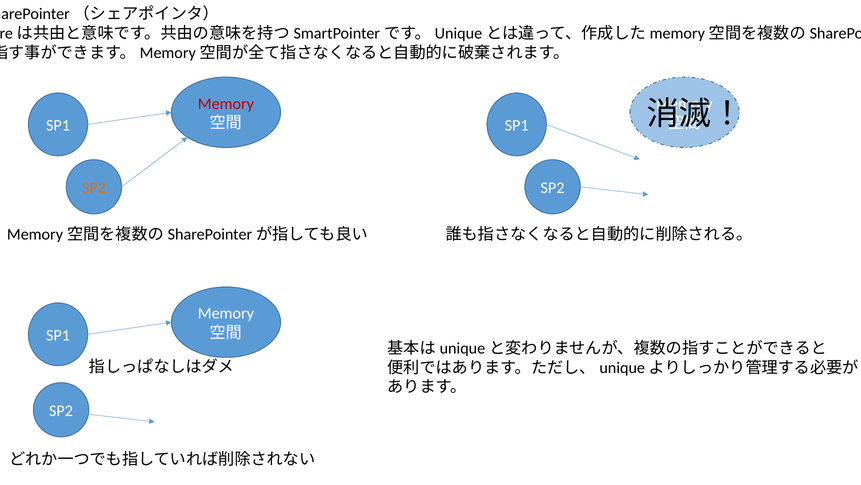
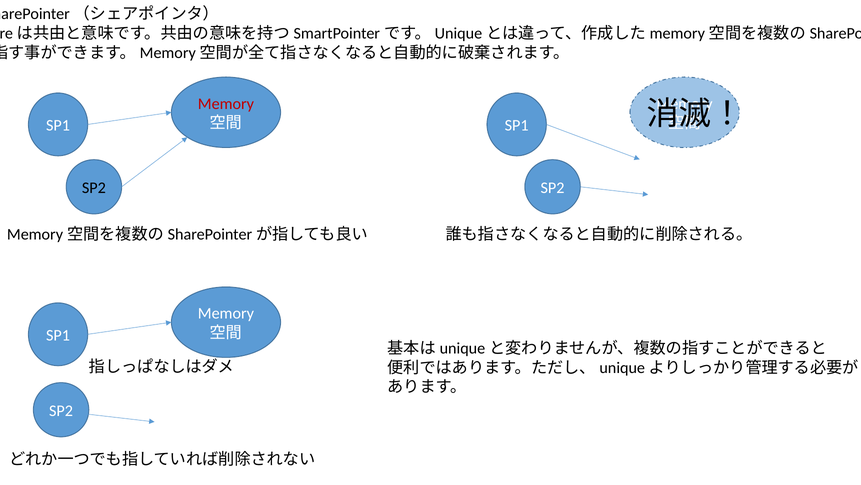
SP2 colour: orange -> black (94, 188)
